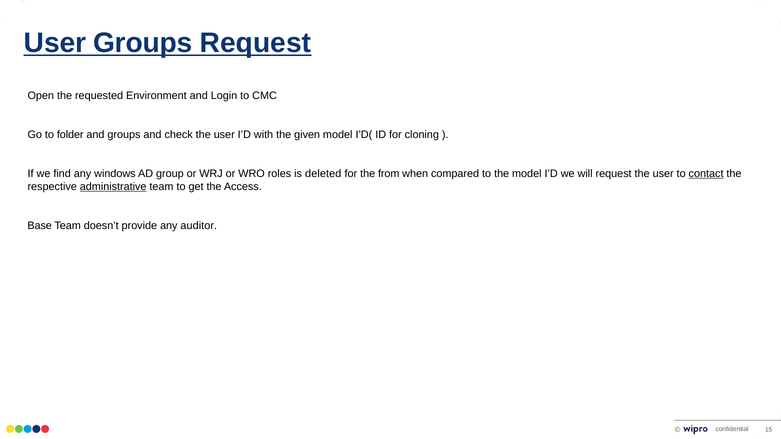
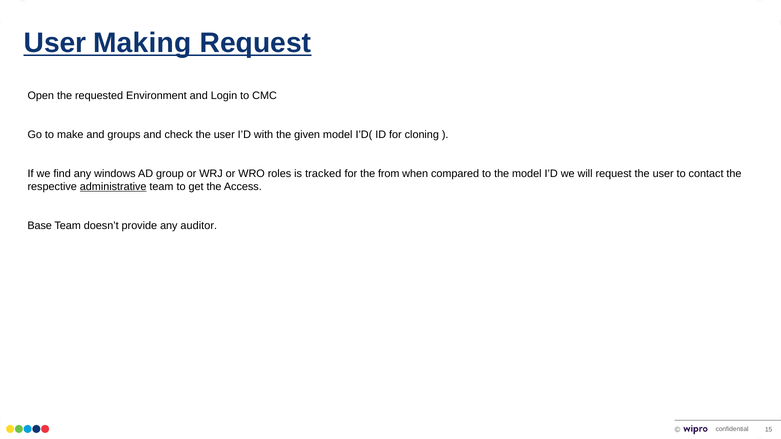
User Groups: Groups -> Making (142, 43)
folder: folder -> make (70, 135)
deleted: deleted -> tracked (323, 174)
contact underline: present -> none (706, 174)
